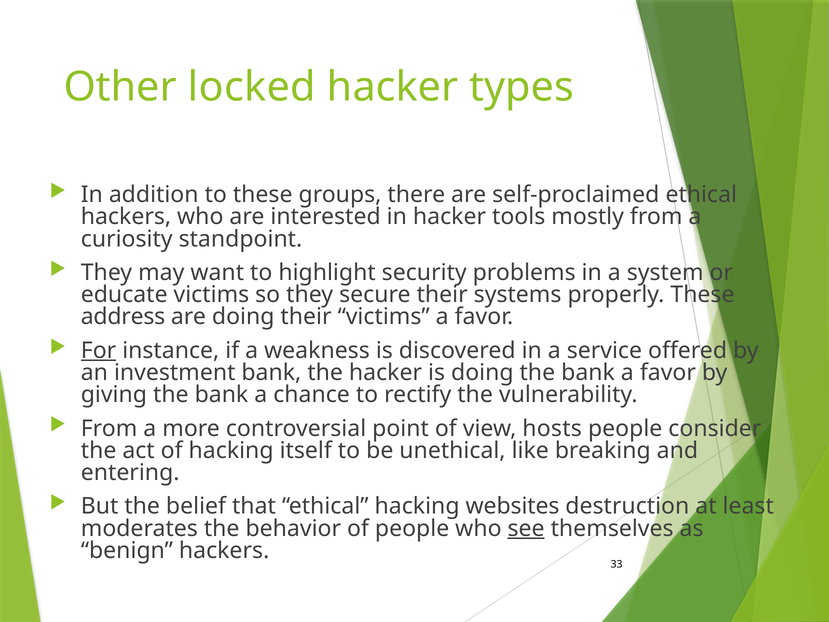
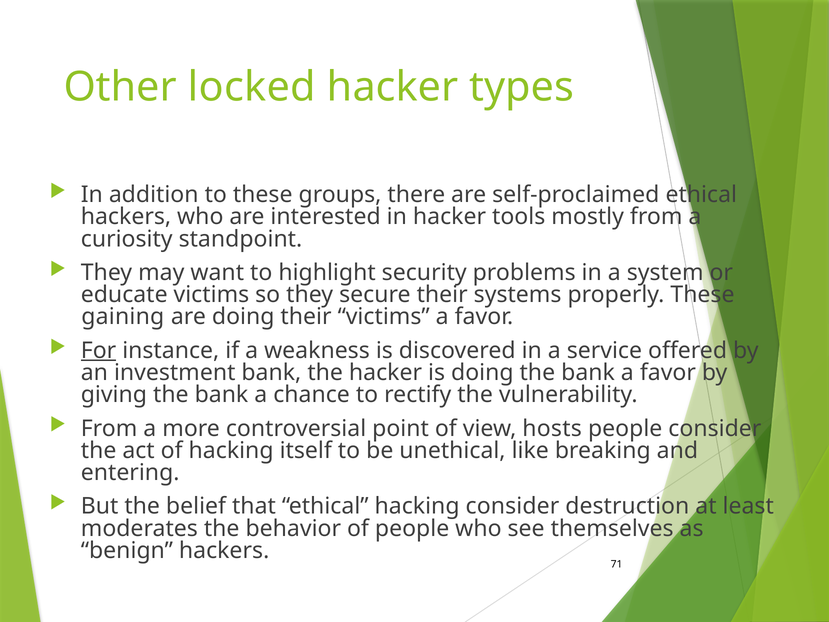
address: address -> gaining (123, 317)
hacking websites: websites -> consider (512, 506)
see underline: present -> none (526, 528)
33: 33 -> 71 (617, 564)
